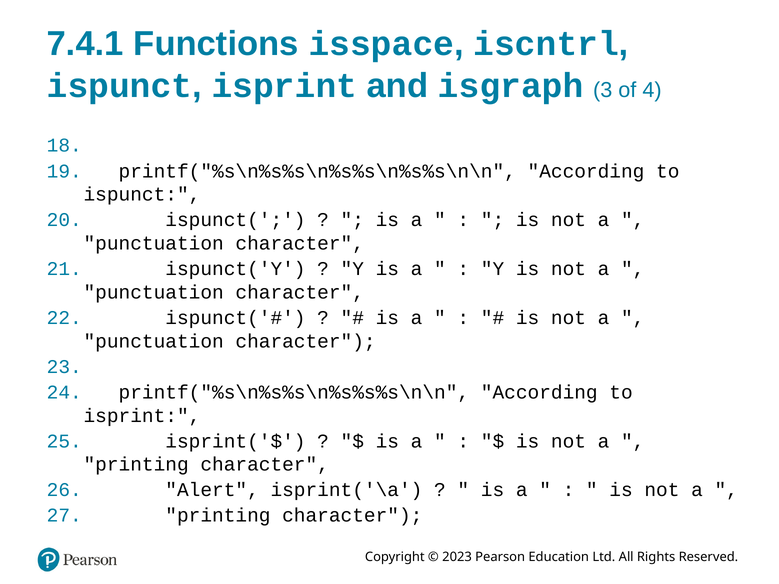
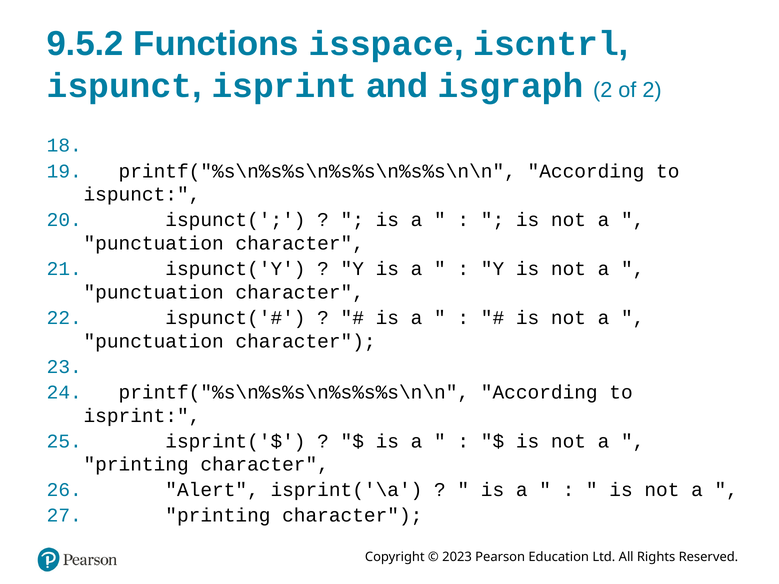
7.4.1: 7.4.1 -> 9.5.2 (85, 44)
isgraph 3: 3 -> 2 (603, 90)
of 4: 4 -> 2 (652, 90)
